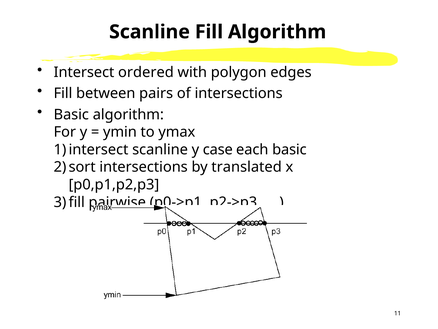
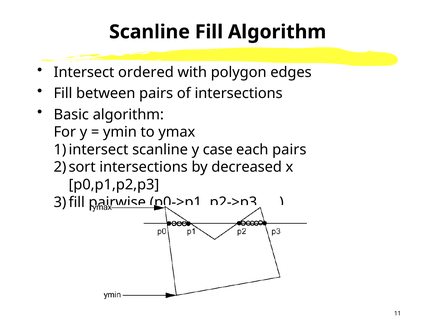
each basic: basic -> pairs (289, 149)
translated: translated -> decreased (247, 167)
